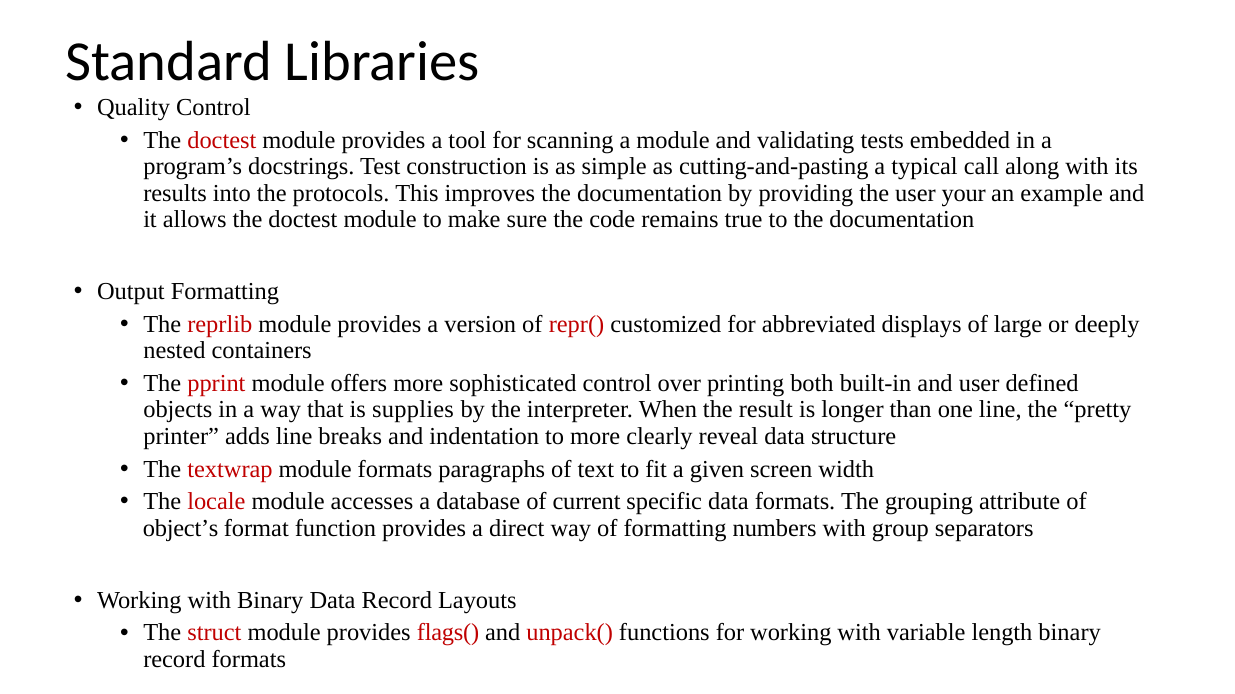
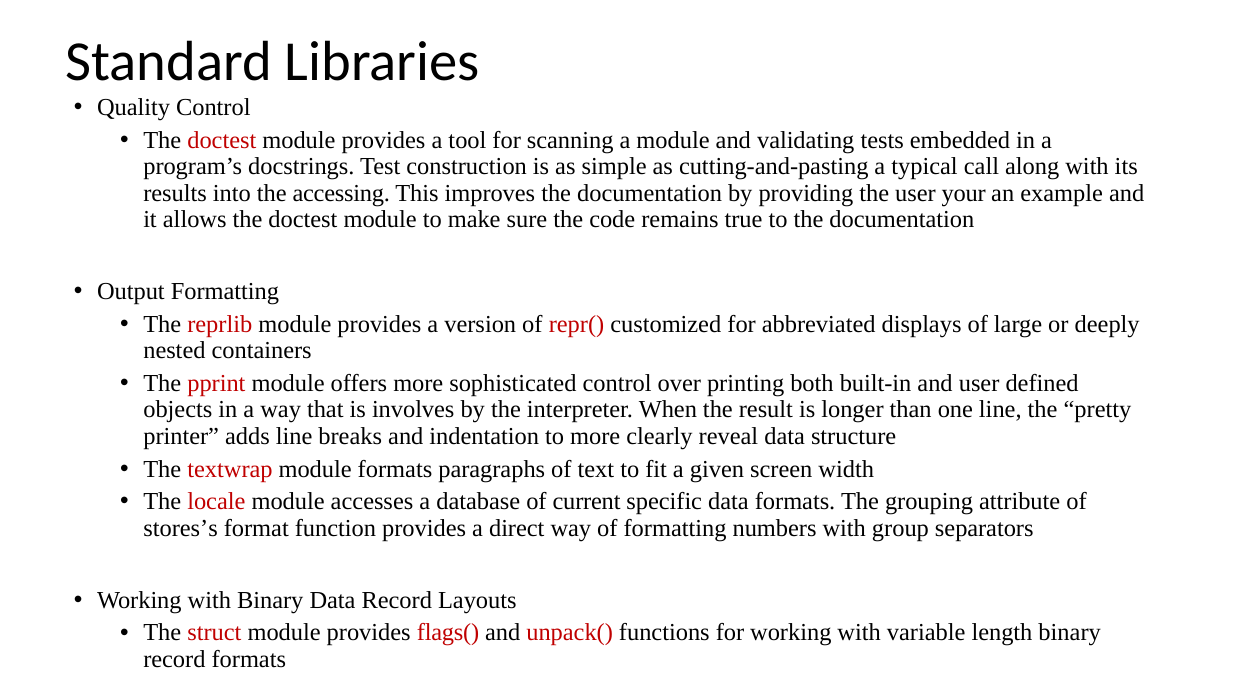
protocols: protocols -> accessing (341, 193)
supplies: supplies -> involves (413, 410)
object’s: object’s -> stores’s (181, 529)
